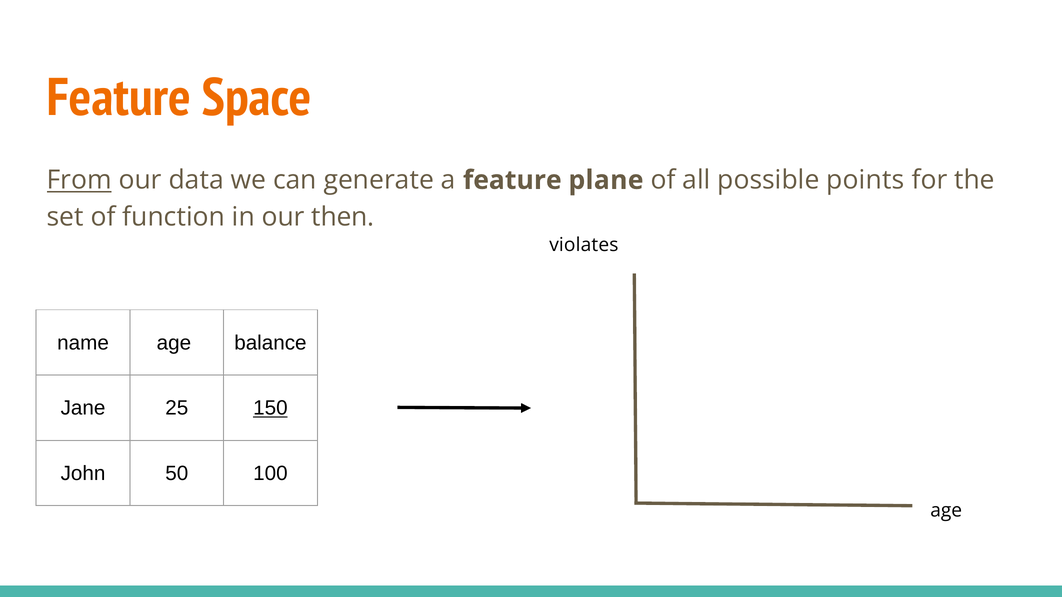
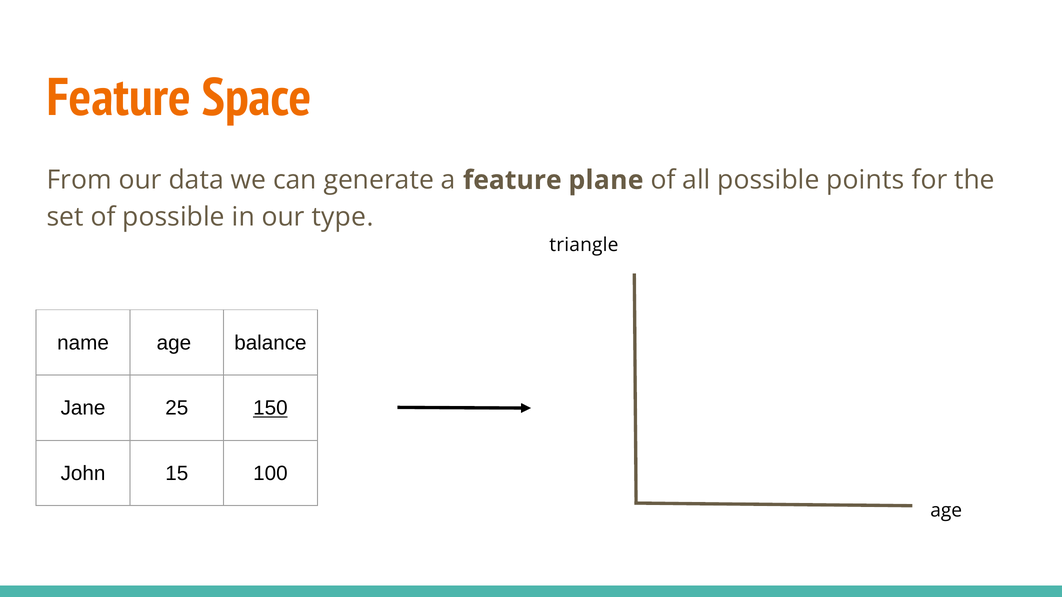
From underline: present -> none (79, 180)
of function: function -> possible (174, 217)
then: then -> type (343, 217)
violates: violates -> triangle (584, 245)
50: 50 -> 15 (177, 474)
